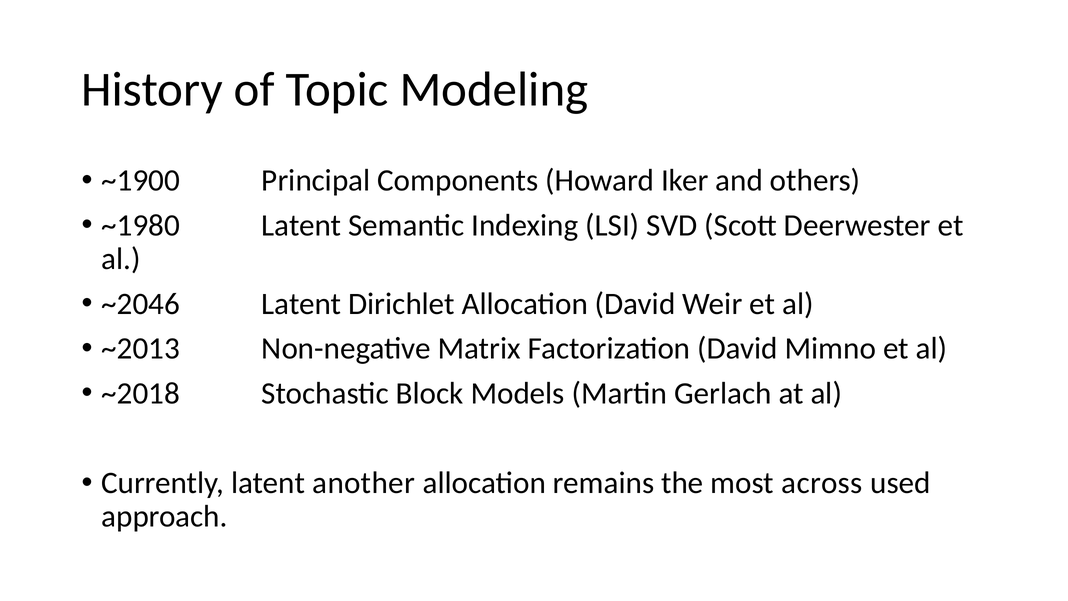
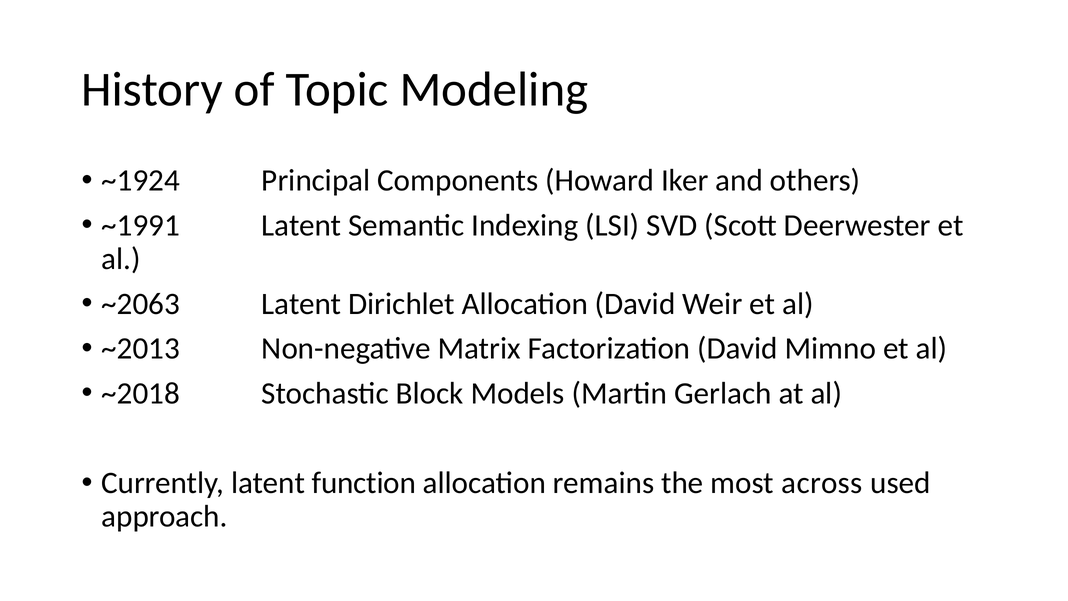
~1900: ~1900 -> ~1924 (141, 181)
~1980: ~1980 -> ~1991 (141, 225)
~2046: ~2046 -> ~2063 (141, 304)
another: another -> function (364, 483)
